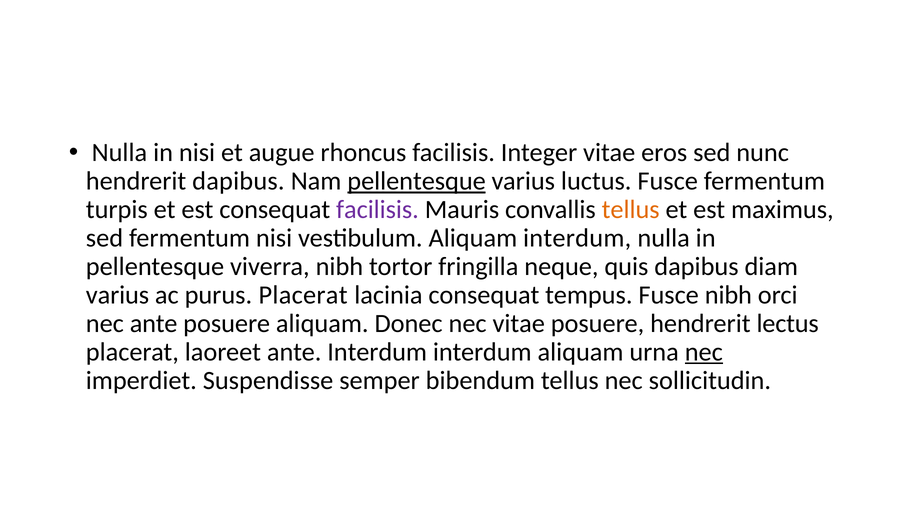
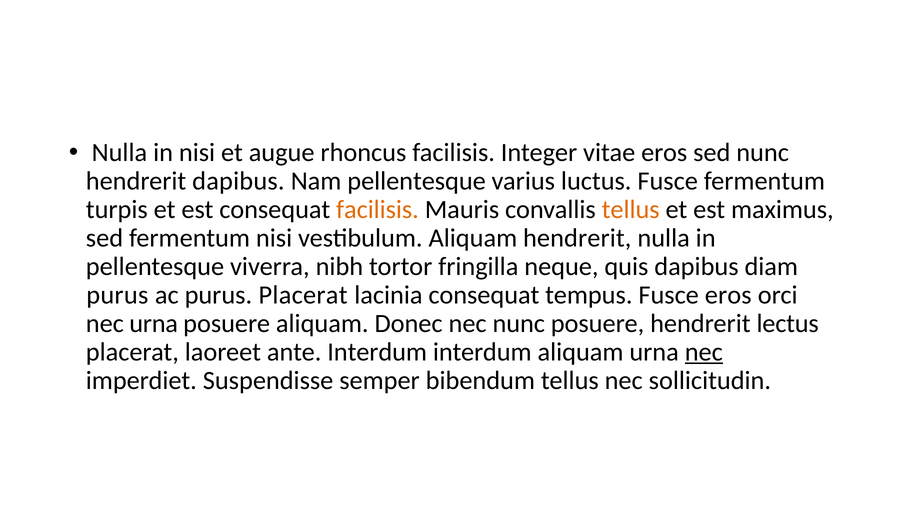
pellentesque underline: present -> none (417, 181)
facilisis colour: purple -> orange (377, 210)
Aliquam interdum: interdum -> hendrerit (577, 238)
varius: varius -> purus (117, 295)
Fusce nibh: nibh -> eros (728, 295)
nec ante: ante -> urna (154, 324)
nec vitae: vitae -> nunc (519, 324)
